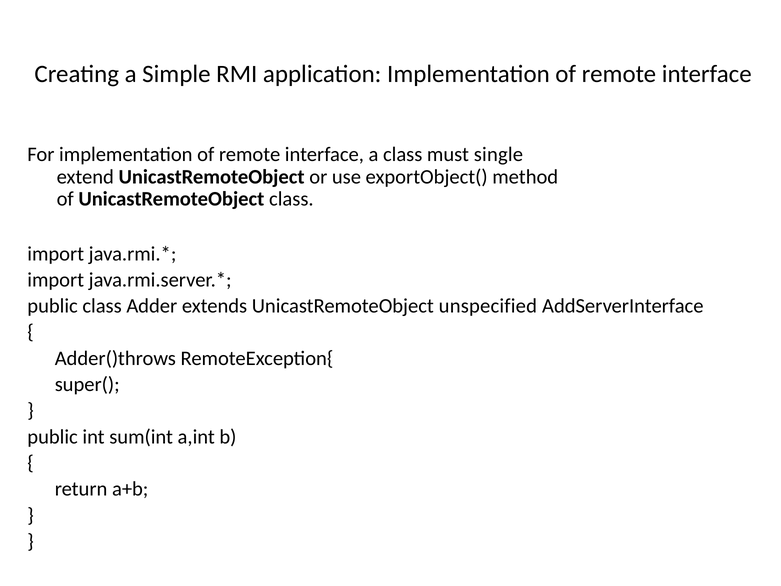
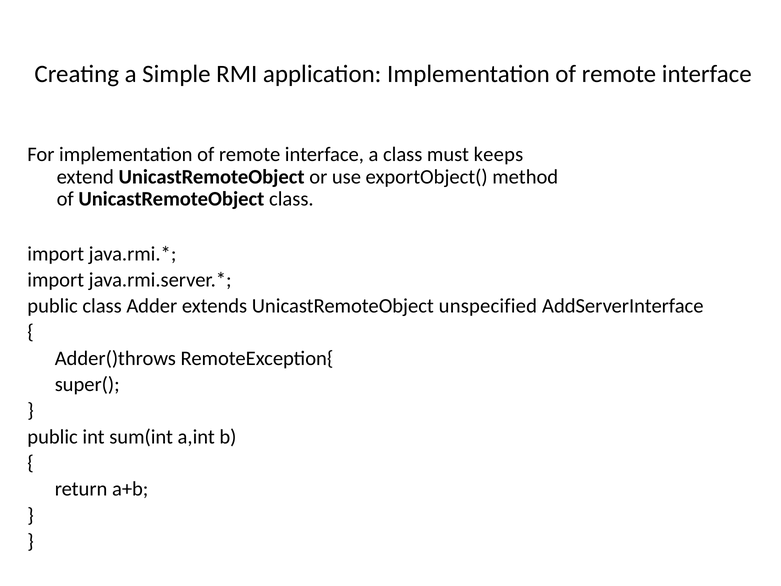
single: single -> keeps (498, 154)
